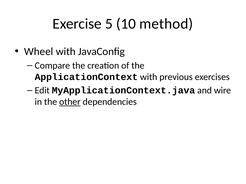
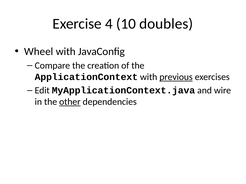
5: 5 -> 4 (109, 24)
method: method -> doubles (166, 24)
previous underline: none -> present (176, 77)
